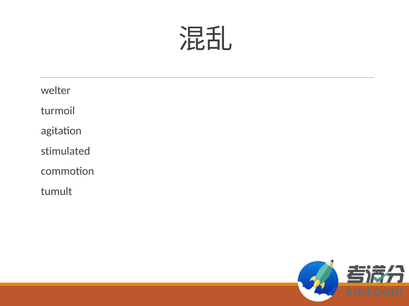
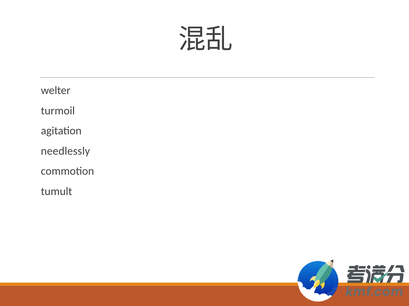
stimulated: stimulated -> needlessly (65, 151)
